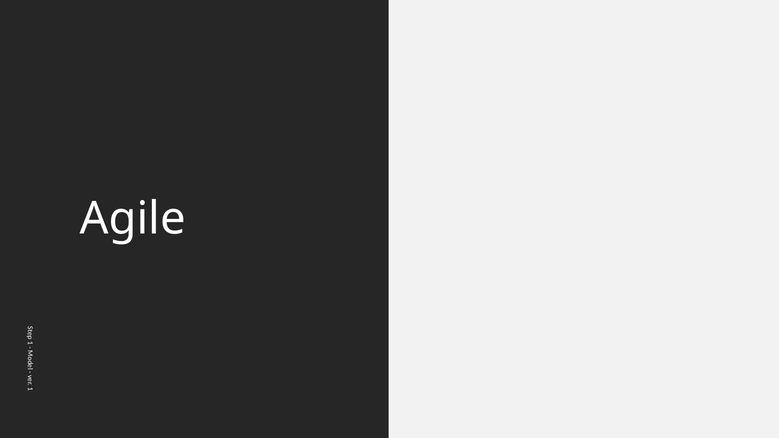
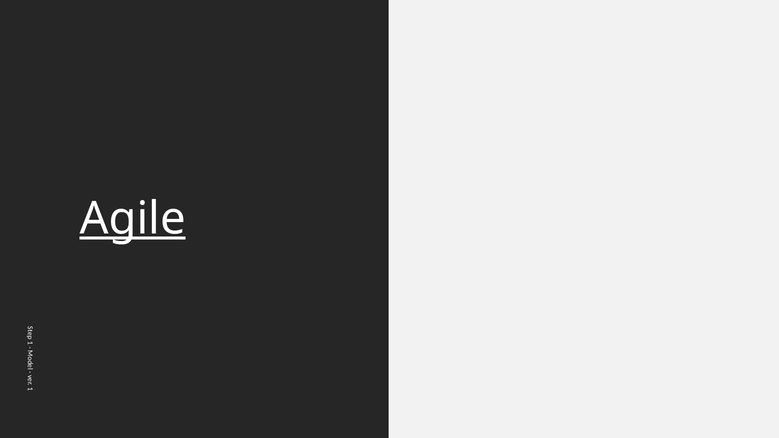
Agile underline: none -> present (133, 219)
